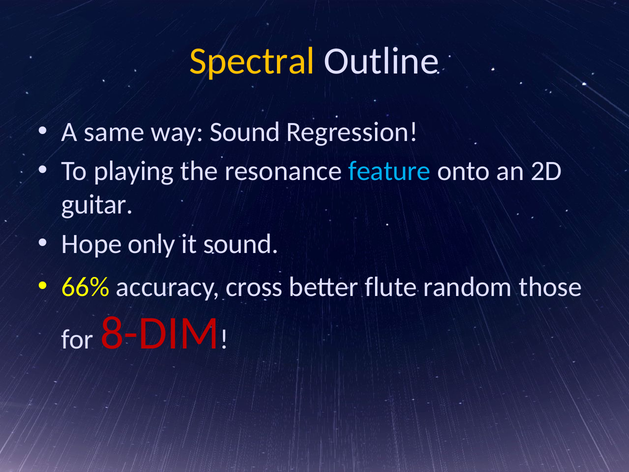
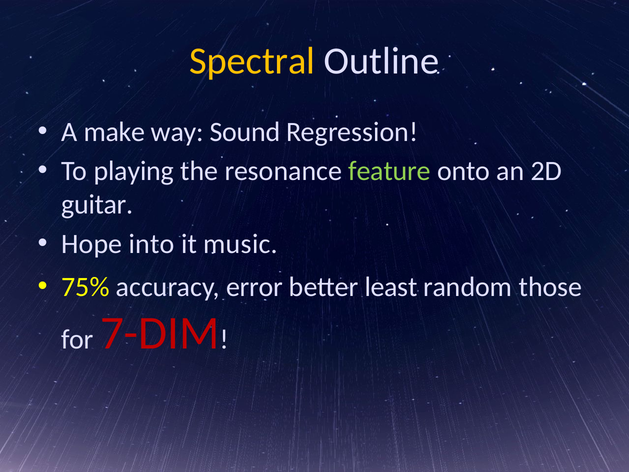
same: same -> make (114, 132)
feature colour: light blue -> light green (390, 171)
only: only -> into (152, 244)
it sound: sound -> music (241, 244)
66%: 66% -> 75% (85, 287)
cross: cross -> error (254, 287)
flute: flute -> least (391, 287)
8-DIM: 8-DIM -> 7-DIM (160, 333)
